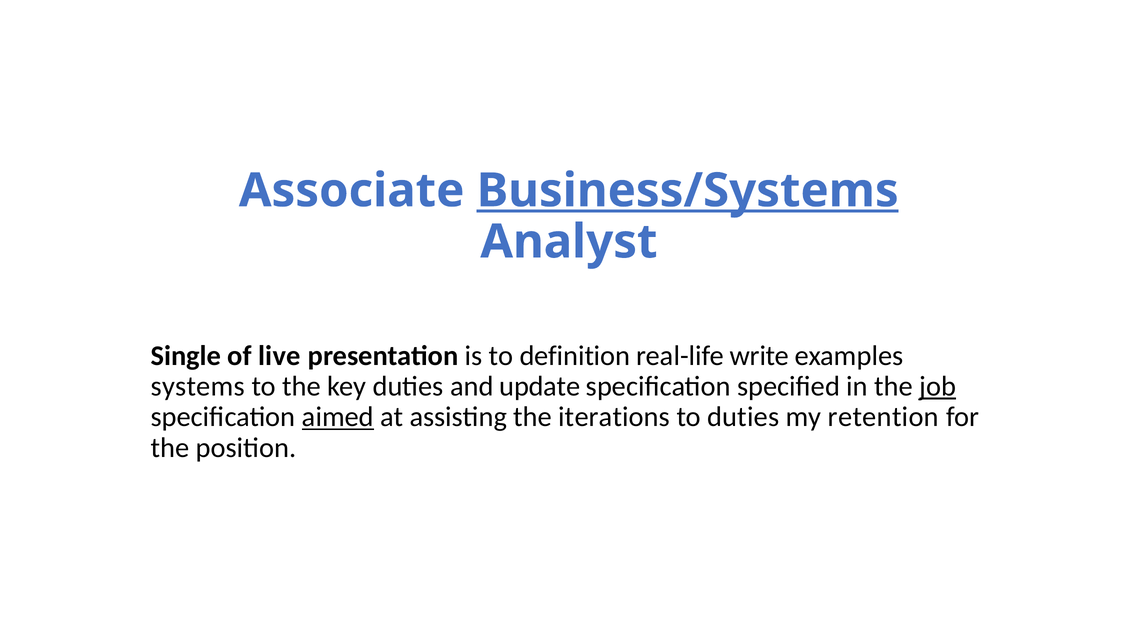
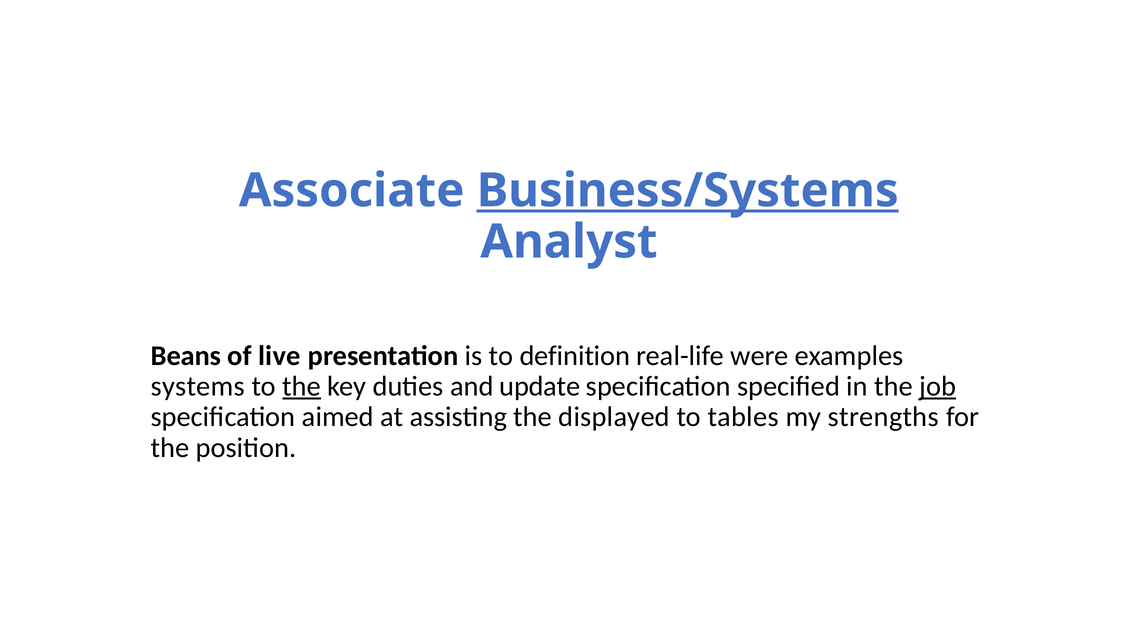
Single: Single -> Beans (186, 356)
write: write -> were (759, 356)
the underline: none -> present (302, 386)
aimed underline: present -> none (338, 417)
iterations: iterations -> displayed (614, 417)
to duties: duties -> tables (743, 417)
retention: retention -> strengths (883, 417)
